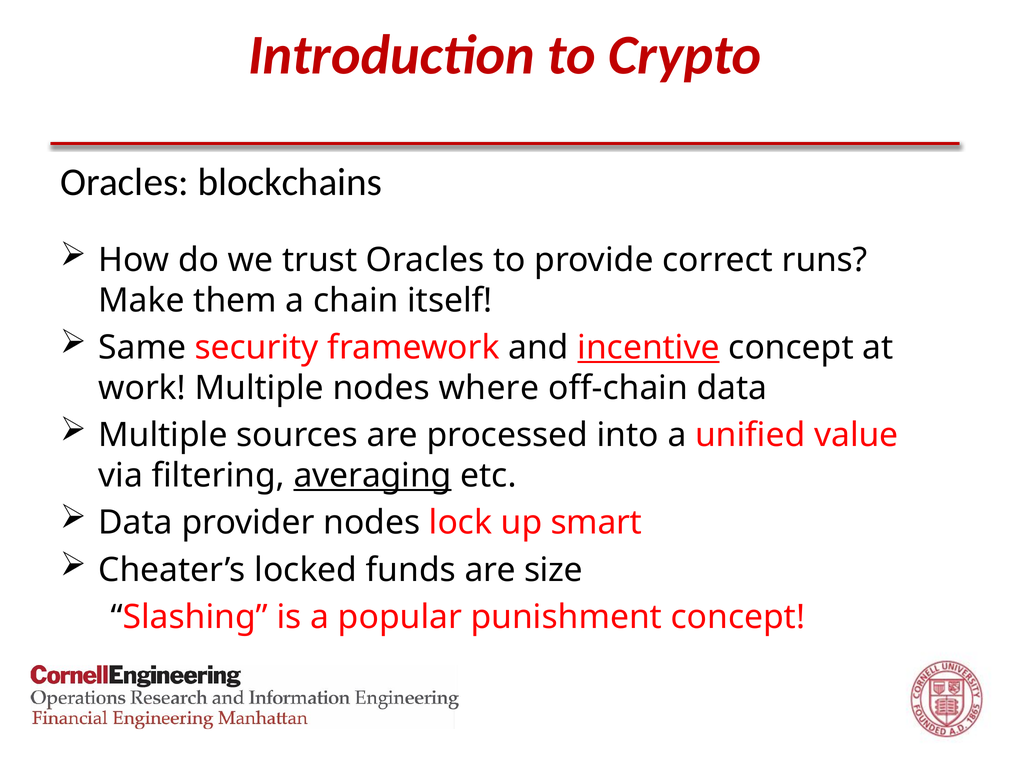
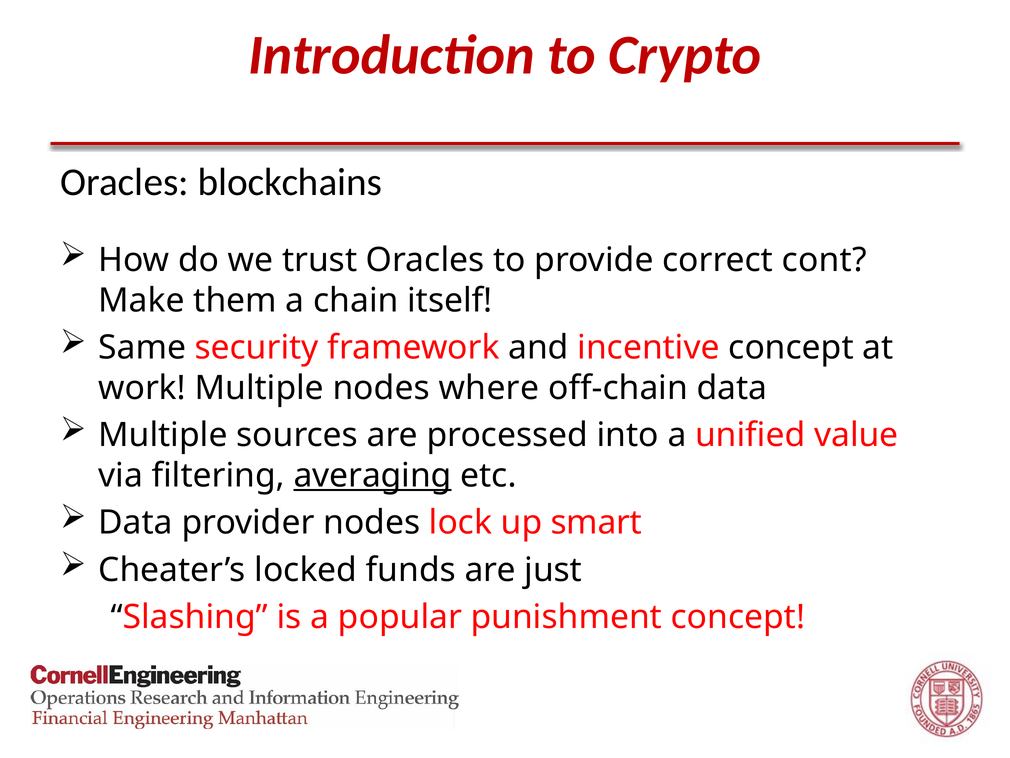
runs: runs -> cont (824, 260)
incentive underline: present -> none (649, 347)
size: size -> just (553, 570)
